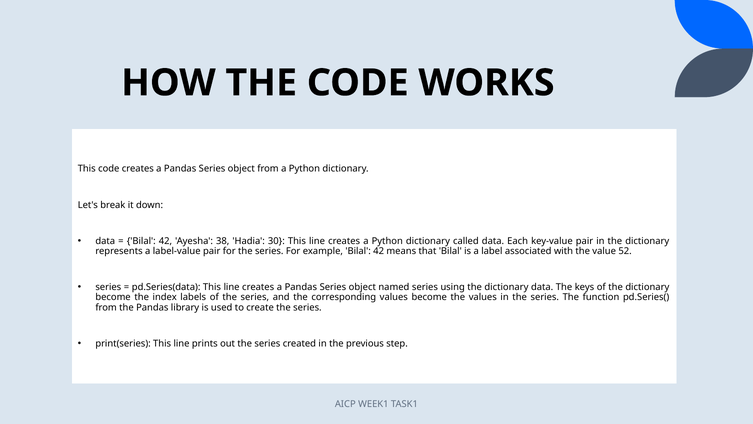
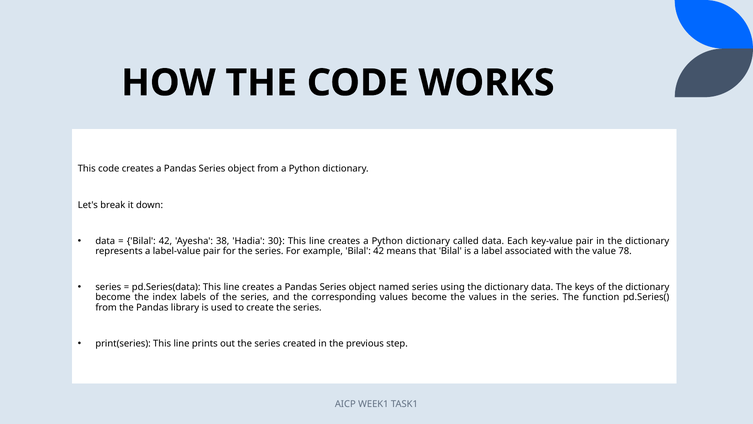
52: 52 -> 78 (625, 251)
